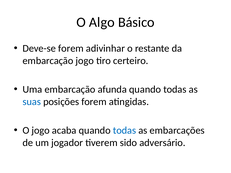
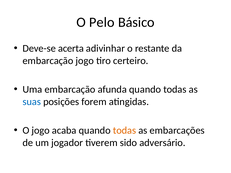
Algo: Algo -> Pelo (102, 22)
Deve-se forem: forem -> acerta (71, 48)
todas colour: blue -> orange (125, 131)
